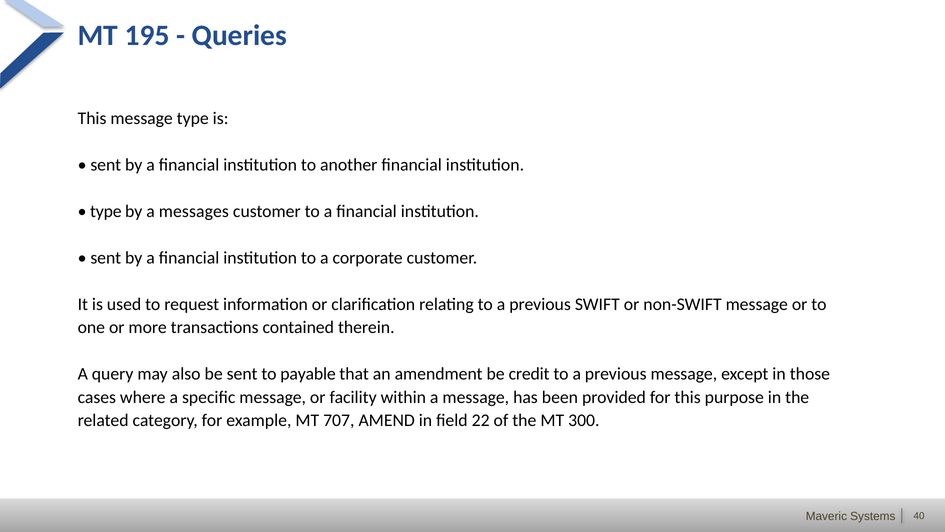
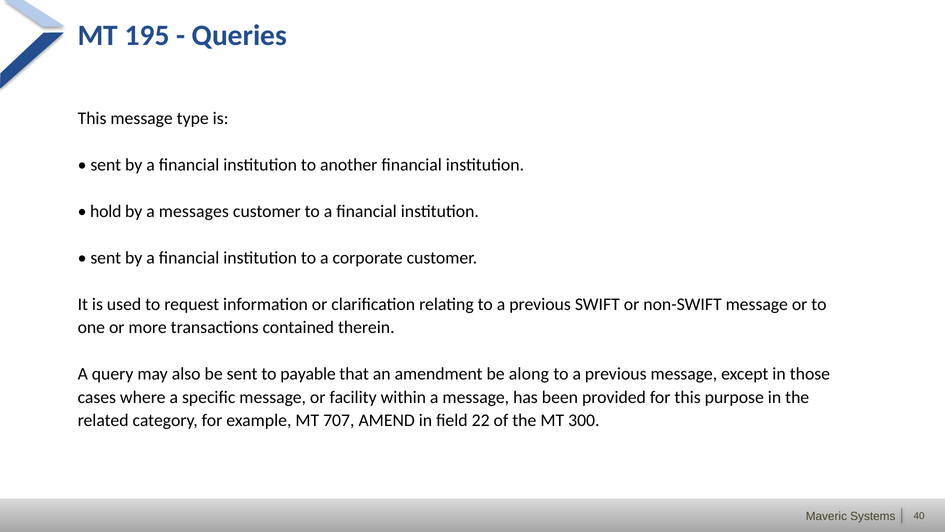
type: type -> hold (106, 211)
credit: credit -> along (529, 374)
